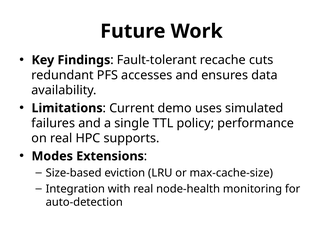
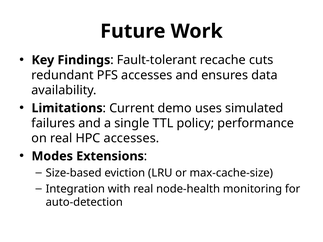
HPC supports: supports -> accesses (132, 138)
